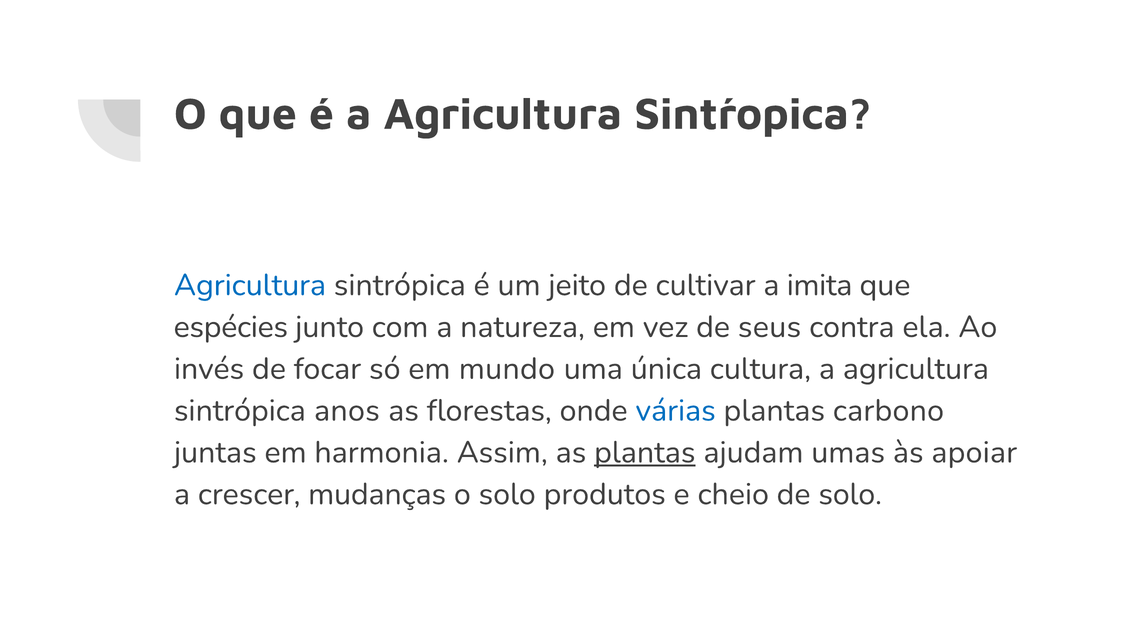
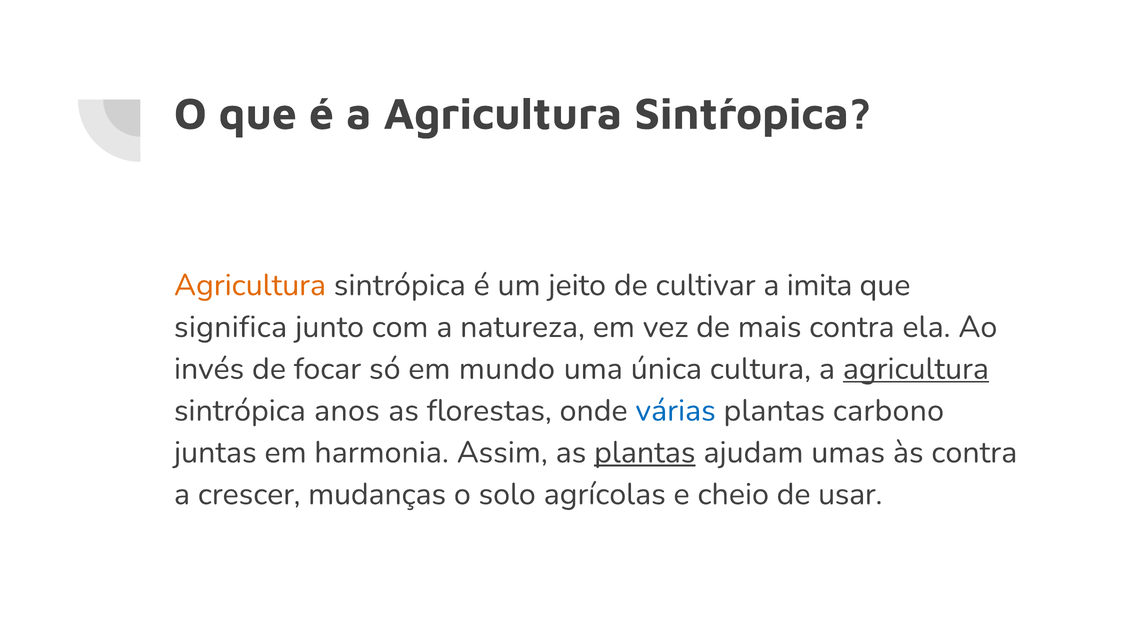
Agricultura colour: blue -> orange (250, 285)
espécies: espécies -> significa (231, 327)
seus: seus -> mais (770, 327)
agricultura underline: none -> present (916, 369)
às apoiar: apoiar -> contra (974, 453)
produtos: produtos -> agrícolas (605, 494)
de solo: solo -> usar (850, 494)
